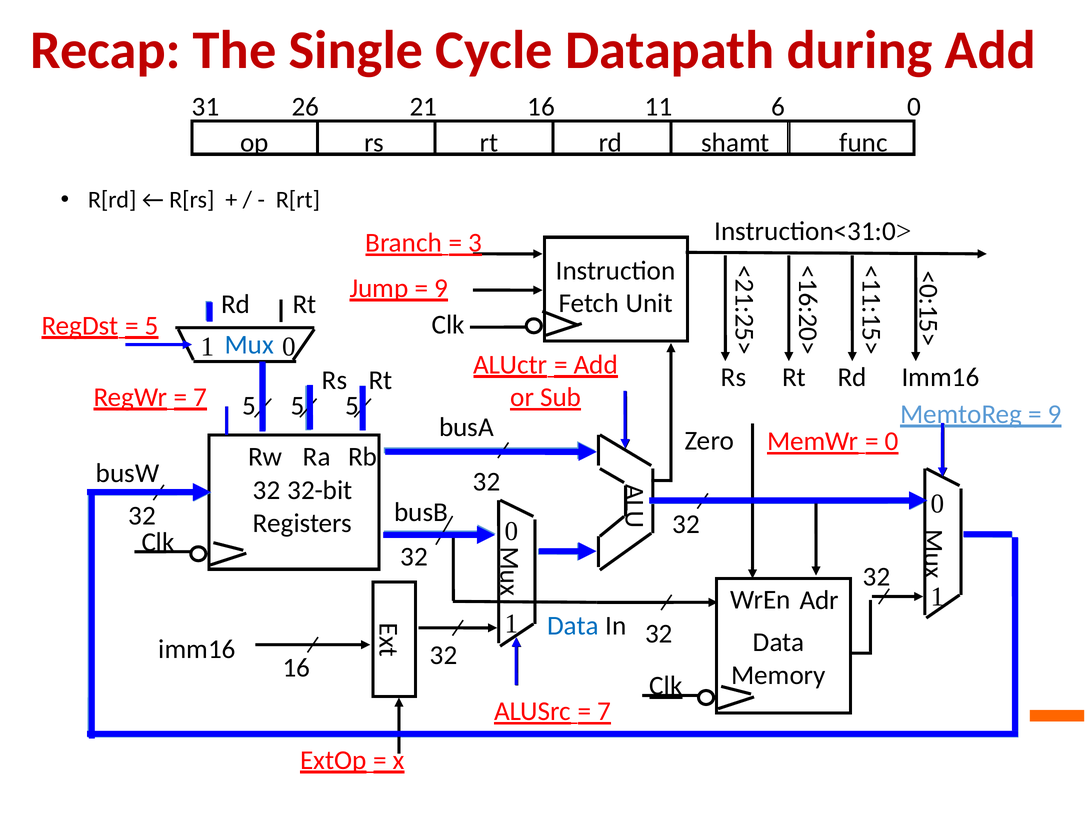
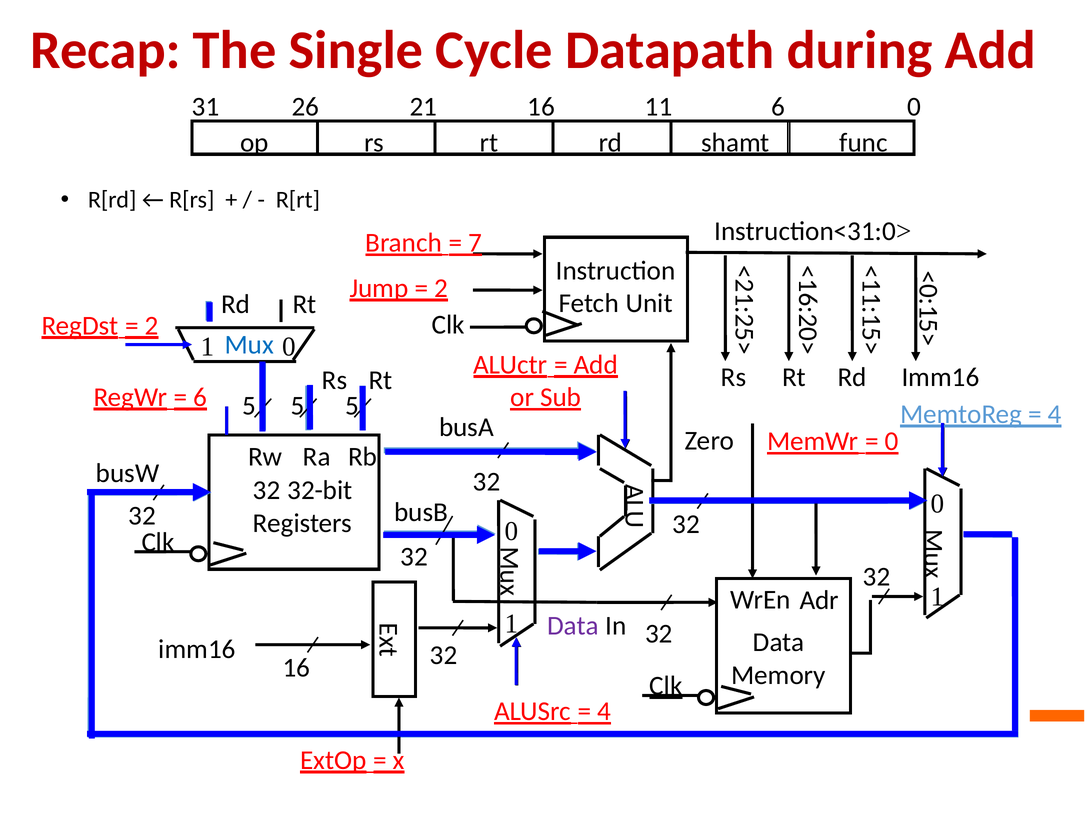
3: 3 -> 7 (475, 243)
9: 9 -> 2 (441, 288)
5: 5 -> 2 (151, 326)
7: 7 -> 6 (200, 397)
9: 9 -> 4 (1055, 414)
Data colour: blue -> purple (573, 626)
7: 7 -> 4 (604, 711)
